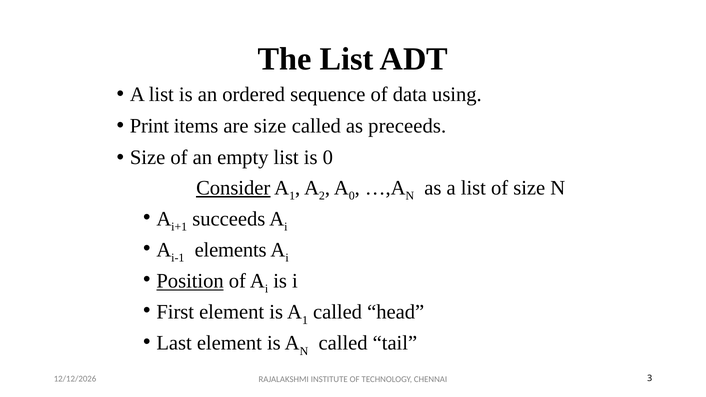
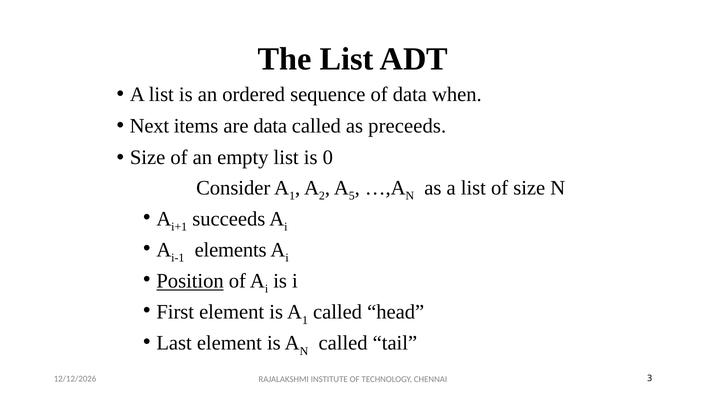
using: using -> when (457, 94)
Print: Print -> Next (149, 126)
are size: size -> data (270, 126)
Consider underline: present -> none (233, 188)
A 0: 0 -> 5 (352, 196)
